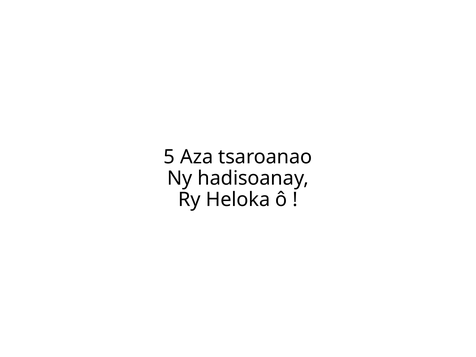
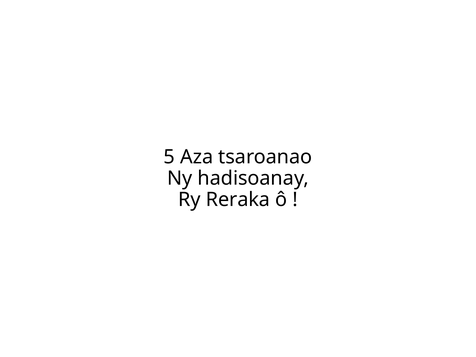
Heloka: Heloka -> Reraka (238, 200)
